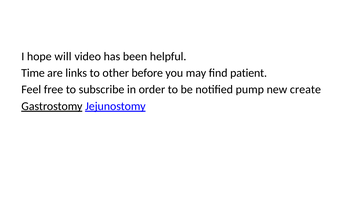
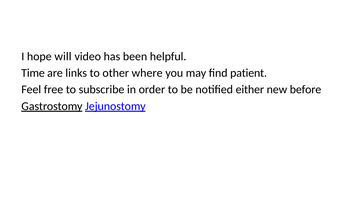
before: before -> where (147, 73)
pump: pump -> either (250, 90)
create: create -> before (306, 90)
